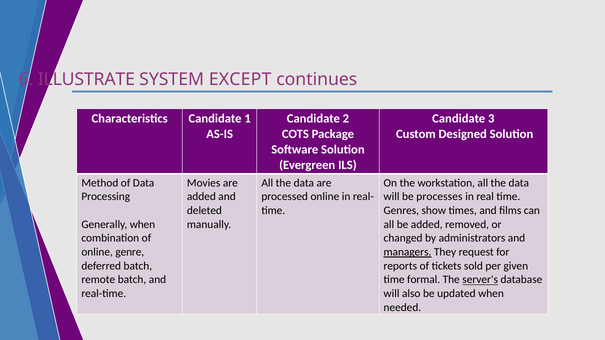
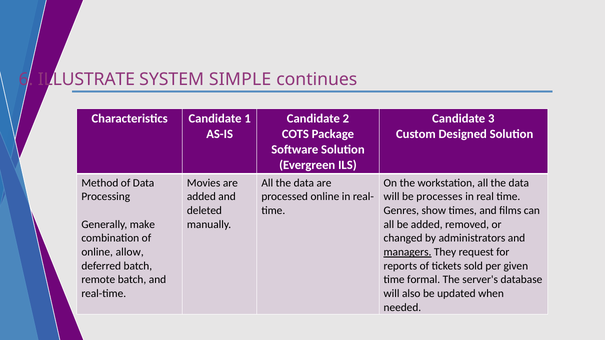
EXCEPT: EXCEPT -> SIMPLE (240, 80)
Generally when: when -> make (142, 225)
genre: genre -> allow (130, 252)
server's underline: present -> none (480, 280)
